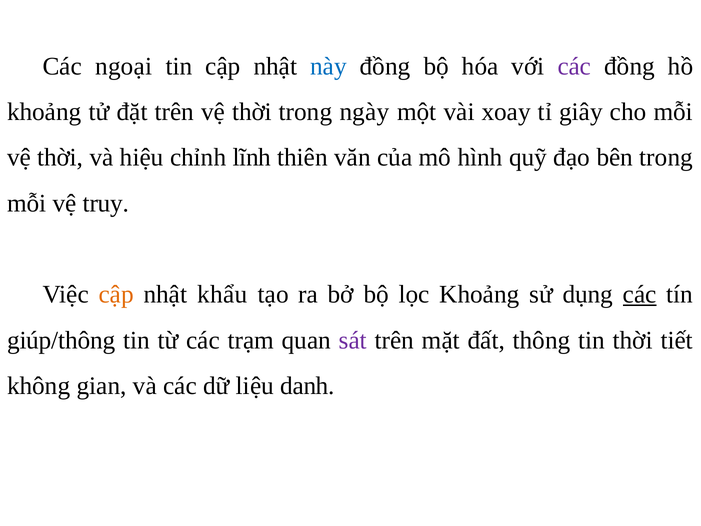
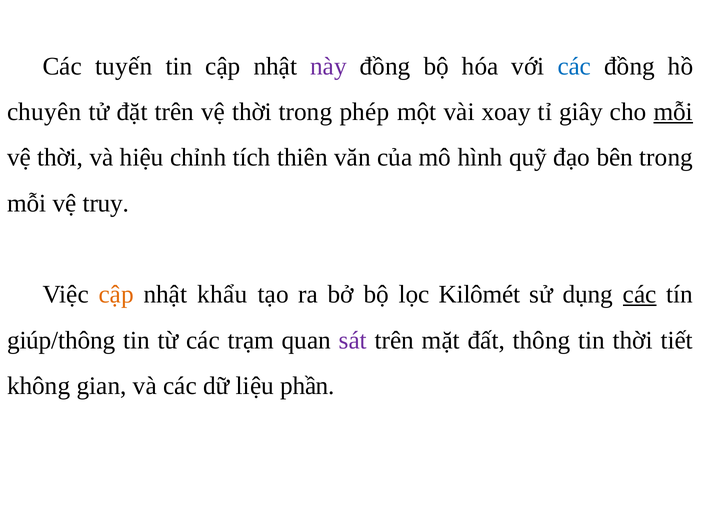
ngoại: ngoại -> tuyến (124, 66)
này colour: blue -> purple (329, 66)
các colour: purple -> blue (574, 66)
khoảng: khoảng -> chuyên (44, 112)
ngày: ngày -> phép (364, 112)
mỗi underline: none -> present (673, 112)
lĩnh: lĩnh -> tích (252, 157)
lọc Khoảng: Khoảng -> Kilômét (480, 294)
danh: danh -> phần (307, 386)
